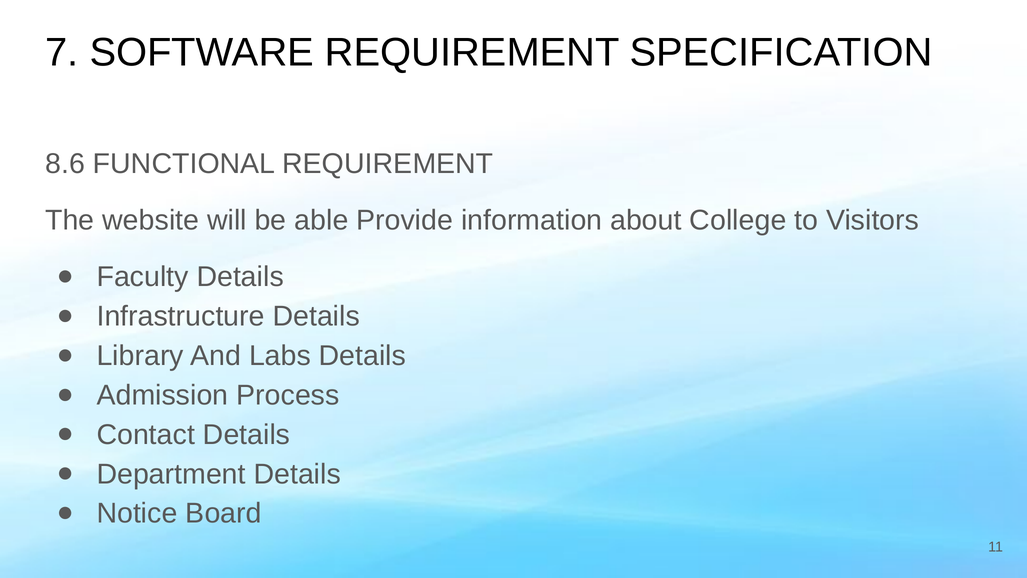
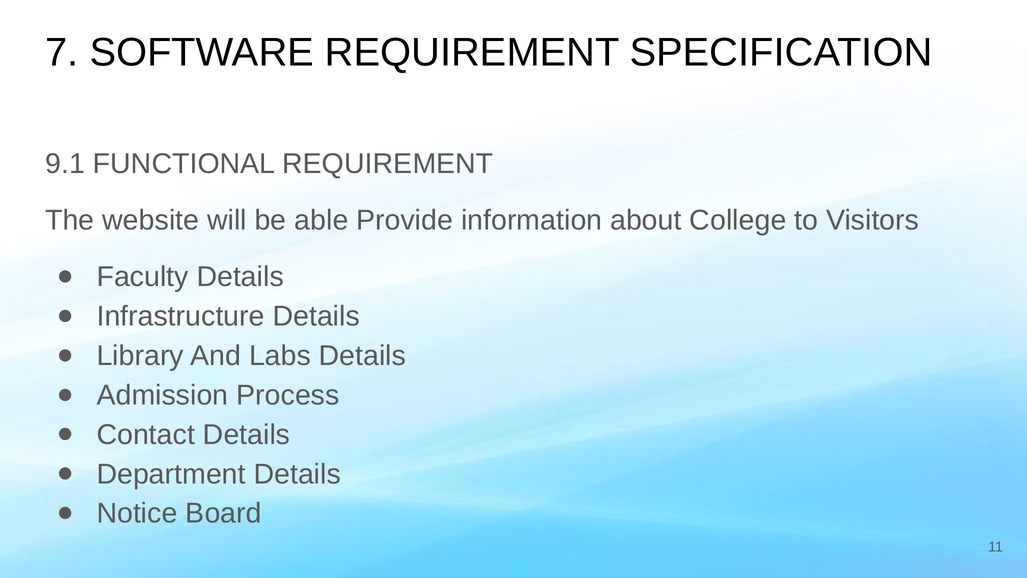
8.6: 8.6 -> 9.1 (65, 164)
